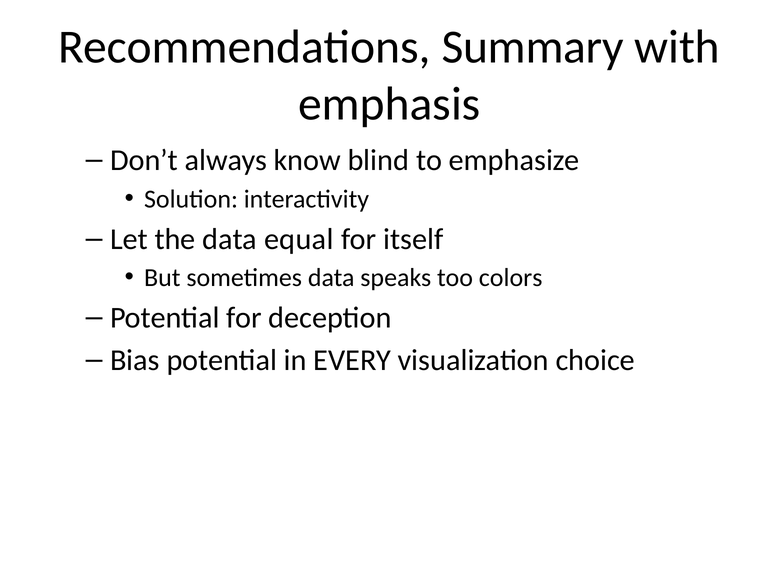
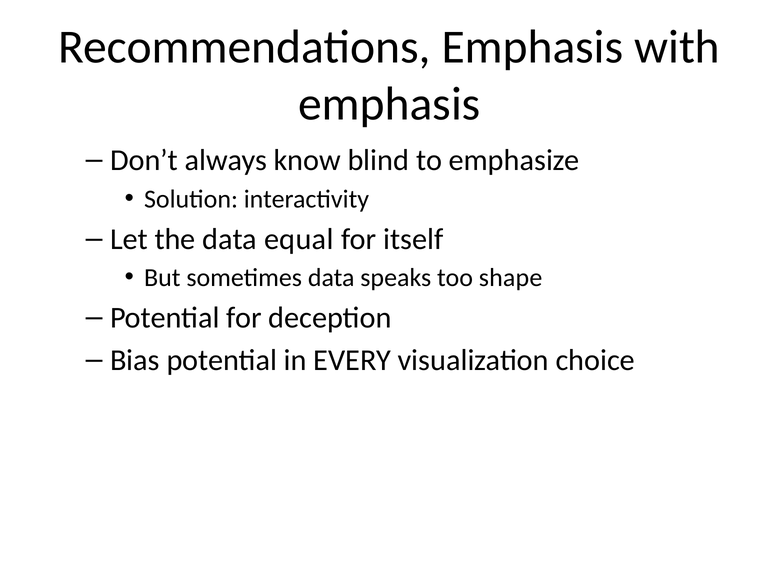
Recommendations Summary: Summary -> Emphasis (532, 47)
colors: colors -> shape (511, 278)
